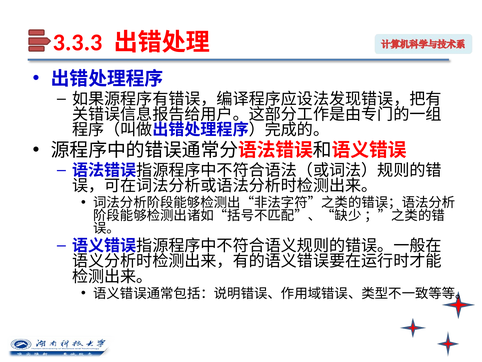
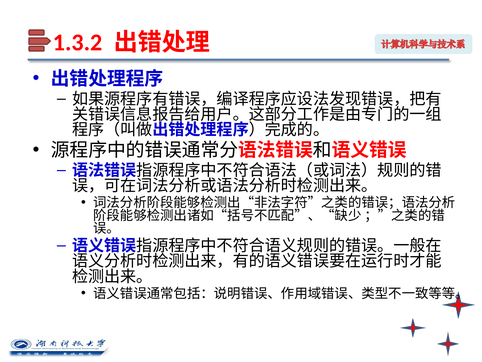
3.3.3: 3.3.3 -> 1.3.2 (78, 43)
